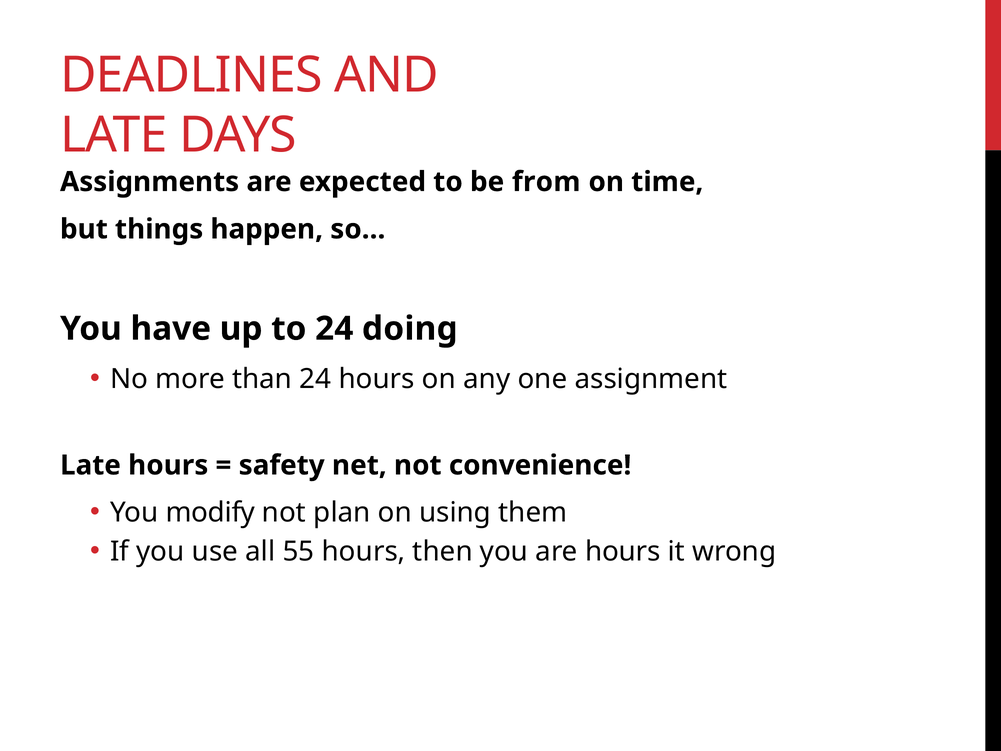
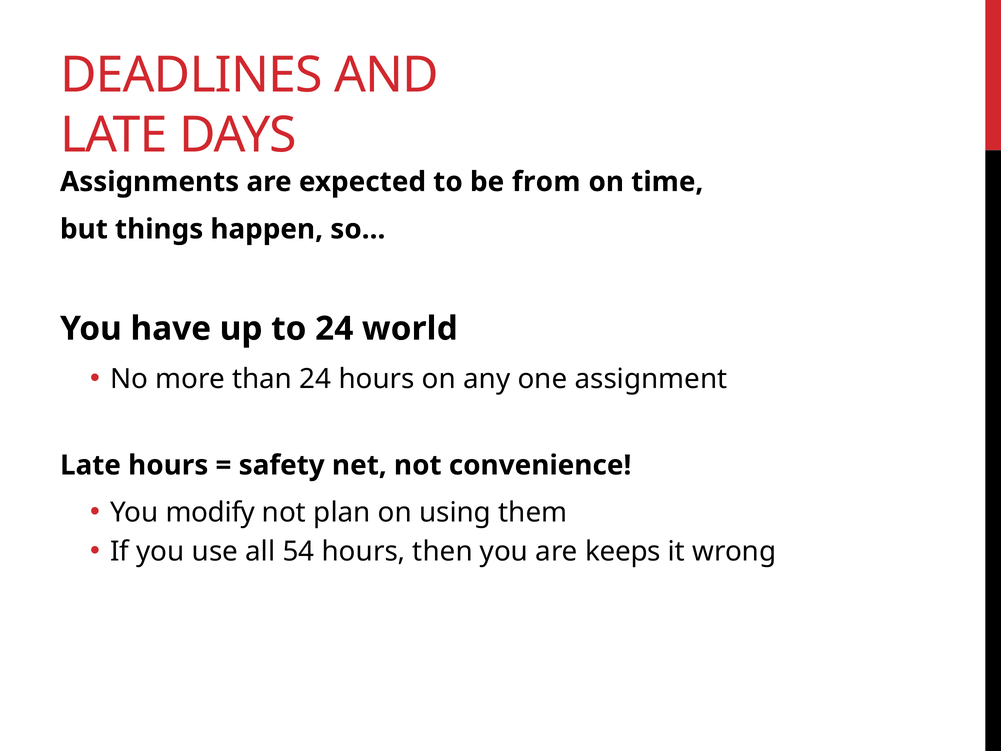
doing: doing -> world (410, 329)
55: 55 -> 54 (298, 551)
are hours: hours -> keeps (623, 551)
